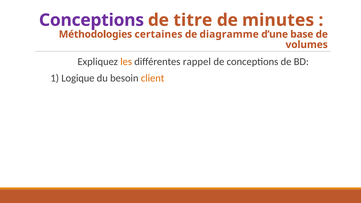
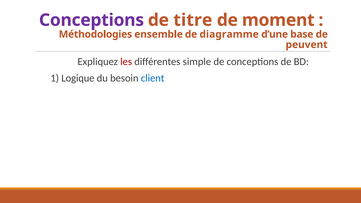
minutes: minutes -> moment (278, 20)
certaines: certaines -> ensemble (159, 34)
volumes: volumes -> peuvent (307, 45)
les colour: orange -> red (126, 62)
rappel: rappel -> simple (197, 62)
client colour: orange -> blue (153, 78)
